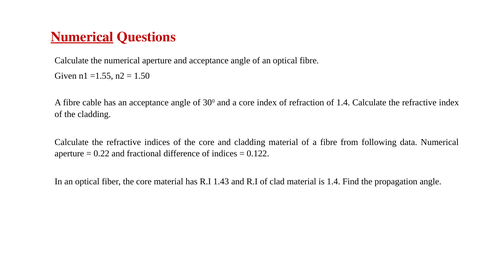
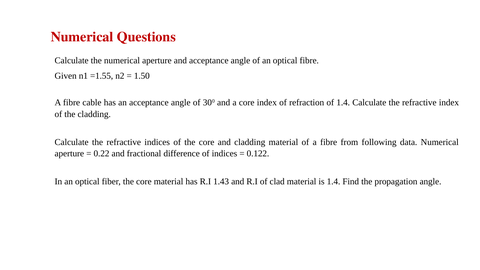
Numerical underline: present -> none (82, 37)
